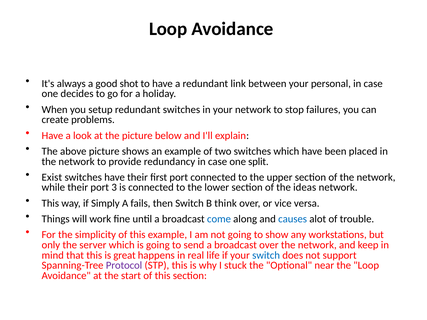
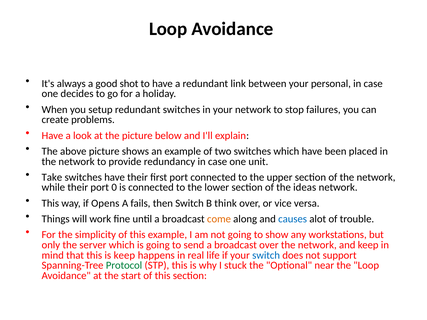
split: split -> unit (258, 162)
Exist: Exist -> Take (52, 177)
3: 3 -> 0 (114, 188)
Simply: Simply -> Opens (105, 203)
come colour: blue -> orange (219, 219)
is great: great -> keep (124, 255)
Protocol colour: purple -> green (124, 266)
